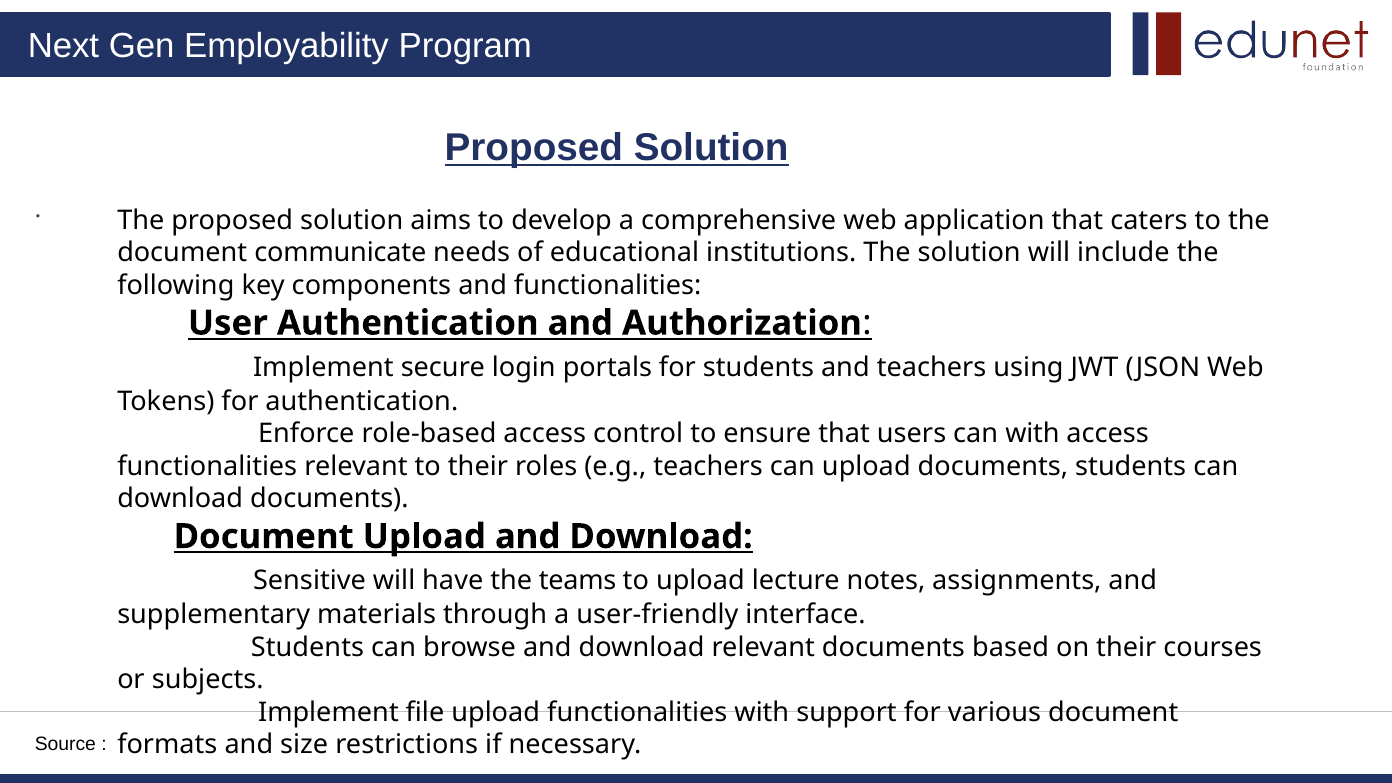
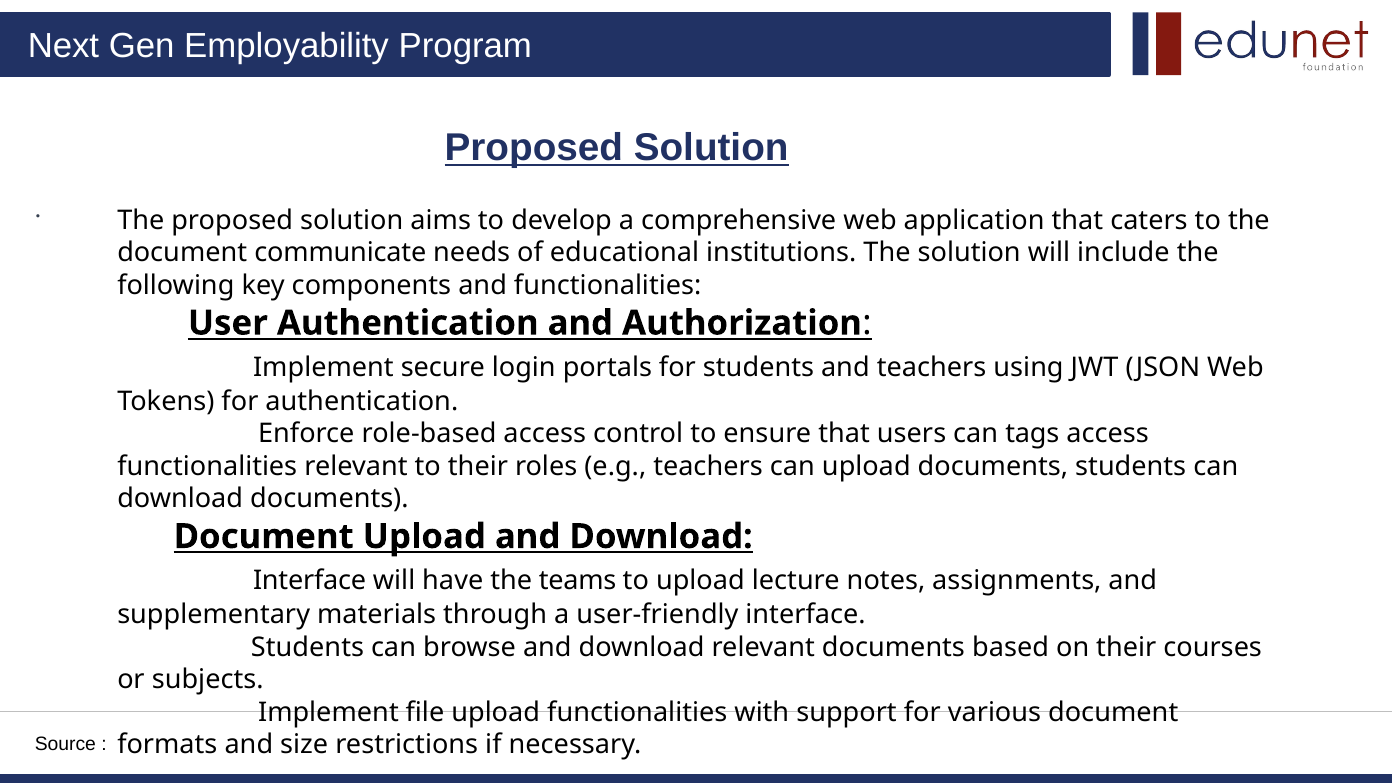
can with: with -> tags (1032, 434)
Sensitive: Sensitive -> Interface (310, 581)
